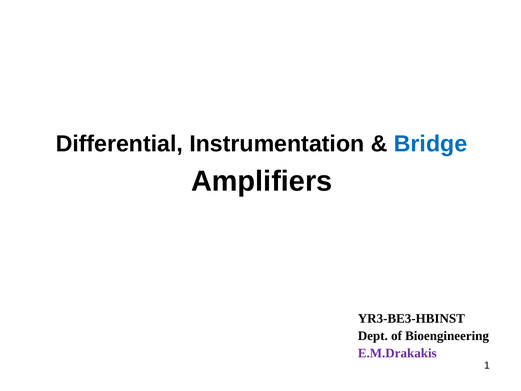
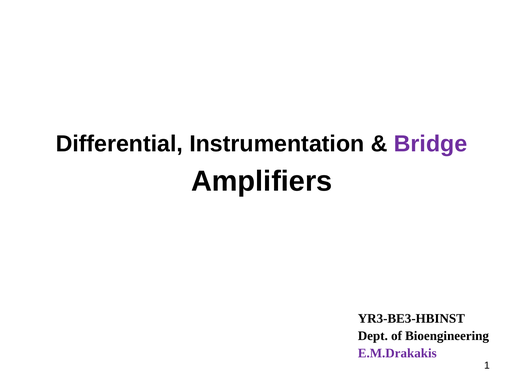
Bridge colour: blue -> purple (431, 144)
